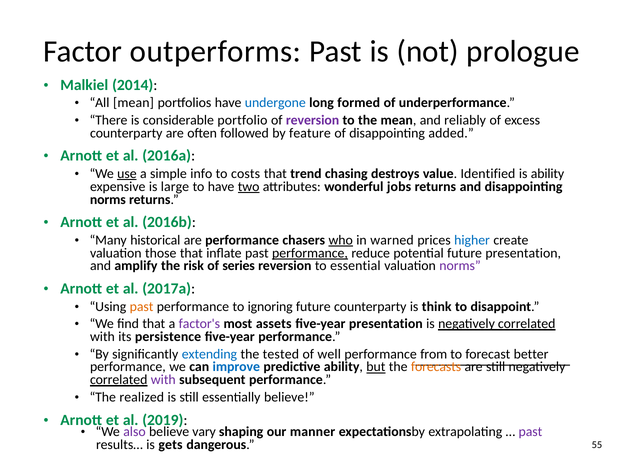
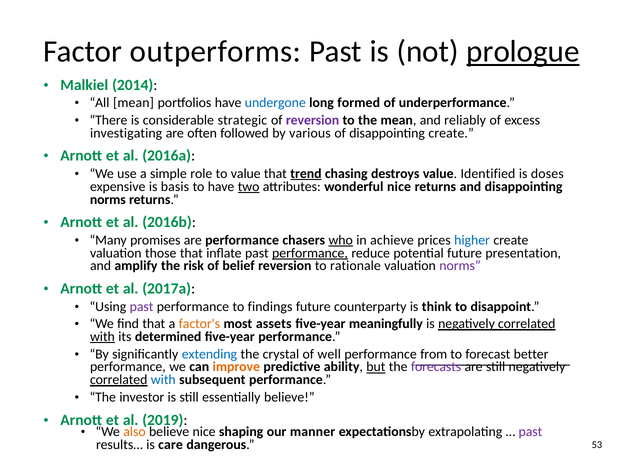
prologue underline: none -> present (523, 52)
portfolio: portfolio -> strategic (242, 120)
counterparty: counterparty -> investigating (126, 133)
feature: feature -> various (310, 133)
disappointing added: added -> create (451, 133)
use underline: present -> none (127, 174)
info: info -> role (201, 174)
to costs: costs -> value (246, 174)
trend underline: none -> present (306, 174)
is ability: ability -> doses (547, 174)
large: large -> basis (175, 187)
wonderful jobs: jobs -> nice (399, 187)
historical: historical -> promises (155, 240)
warned: warned -> achieve (392, 240)
series: series -> belief (239, 266)
essential: essential -> rationale (355, 266)
past colour: orange -> purple (142, 307)
ignoring: ignoring -> findings (270, 307)
factor's colour: purple -> orange (199, 324)
five-year presentation: presentation -> meaningfully (386, 324)
with underline: none -> present (102, 337)
persistence: persistence -> determined (168, 337)
tested: tested -> crystal (281, 354)
improve colour: blue -> orange (236, 367)
forecasts colour: orange -> purple (436, 367)
with colour: purple -> blue (163, 380)
realized: realized -> investor (142, 398)
also colour: purple -> orange (134, 432)
believe vary: vary -> nice (204, 432)
gets: gets -> care (171, 445)
55: 55 -> 53 (597, 445)
